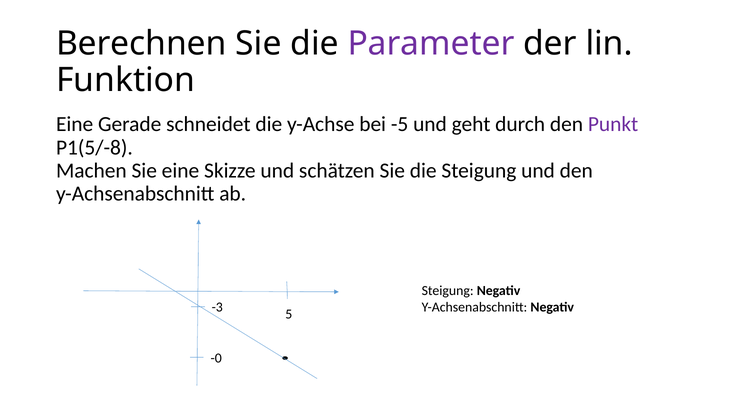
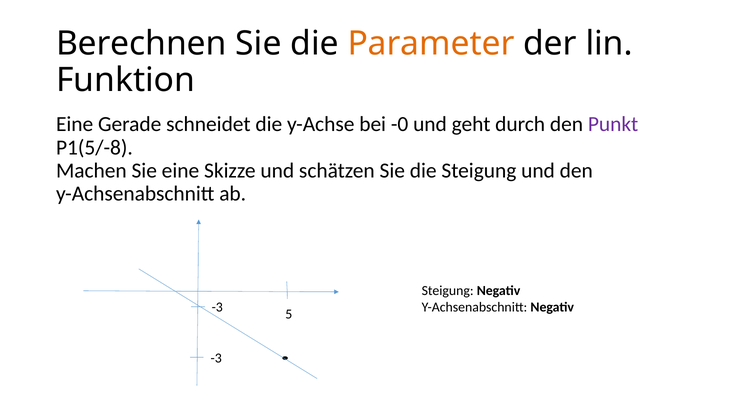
Parameter colour: purple -> orange (431, 44)
-5: -5 -> -0 (400, 124)
-0: -0 -> -3 (216, 358)
